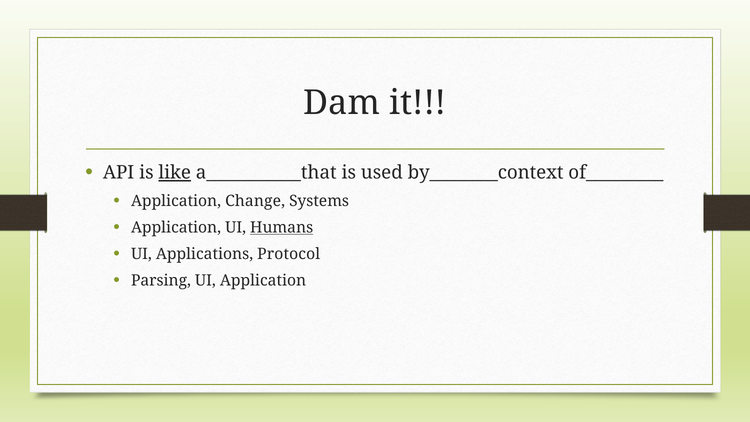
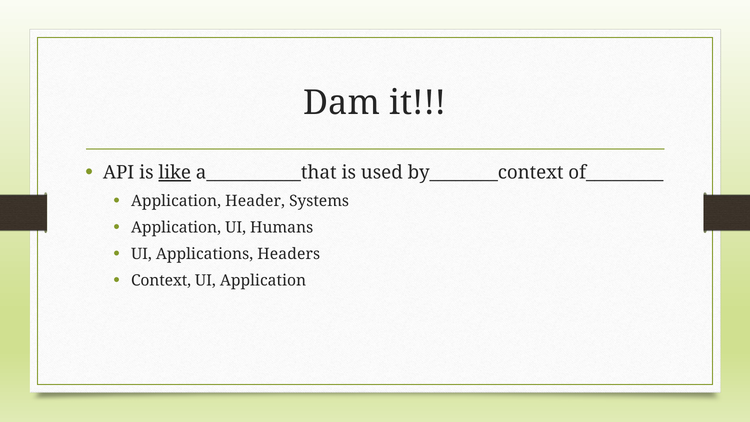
Change: Change -> Header (255, 201)
Humans underline: present -> none (282, 227)
Protocol: Protocol -> Headers (289, 254)
Parsing: Parsing -> Context (161, 281)
